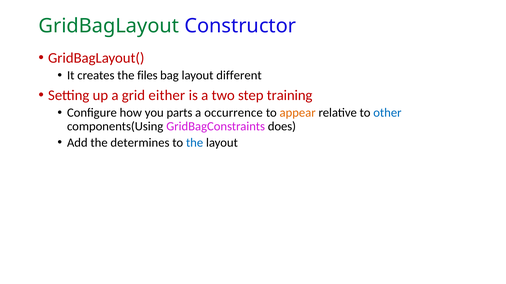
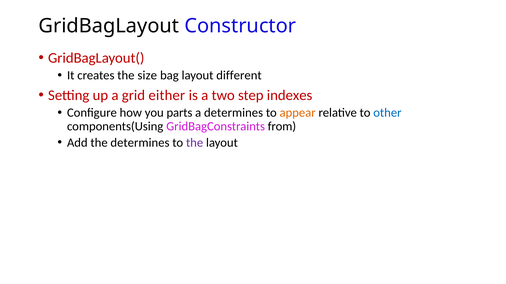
GridBagLayout colour: green -> black (109, 26)
files: files -> size (147, 76)
training: training -> indexes (290, 96)
a occurrence: occurrence -> determines (234, 113)
does: does -> from (282, 127)
the colour: blue -> purple (195, 143)
